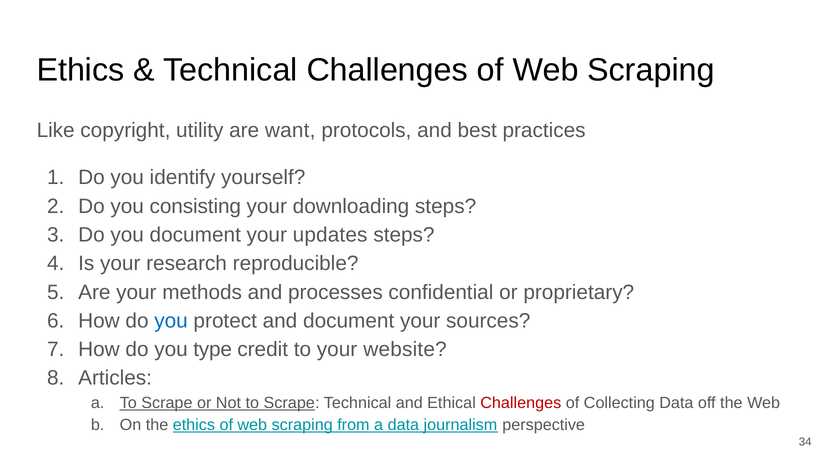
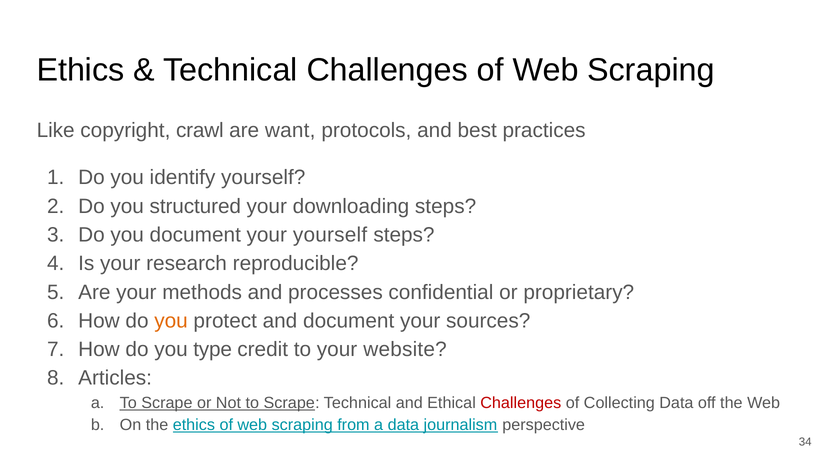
utility: utility -> crawl (200, 131)
consisting: consisting -> structured (195, 206)
your updates: updates -> yourself (330, 235)
you colour: blue -> orange (171, 321)
